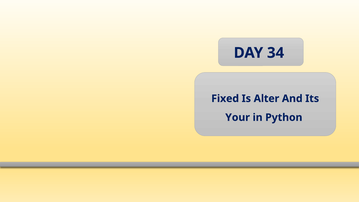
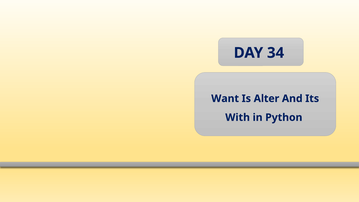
Fixed: Fixed -> Want (225, 99)
Your: Your -> With (238, 117)
